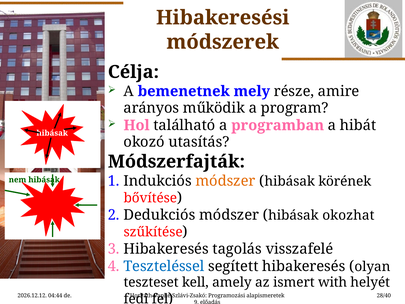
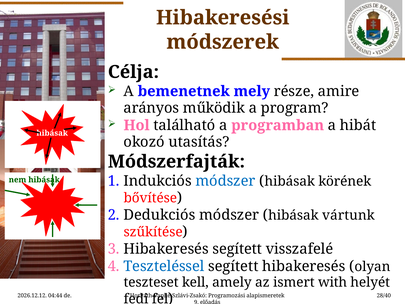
módszer colour: orange -> blue (225, 181)
okozhat: okozhat -> vártunk (348, 215)
Hibakeresés tagolás: tagolás -> segített (237, 249)
